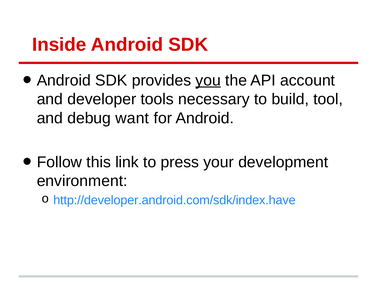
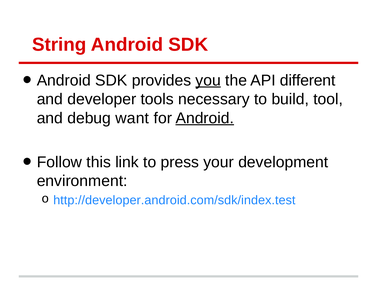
Inside: Inside -> String (59, 45)
account: account -> different (308, 80)
Android underline: none -> present (205, 118)
http://developer.android.com/sdk/index.have: http://developer.android.com/sdk/index.have -> http://developer.android.com/sdk/index.test (174, 200)
